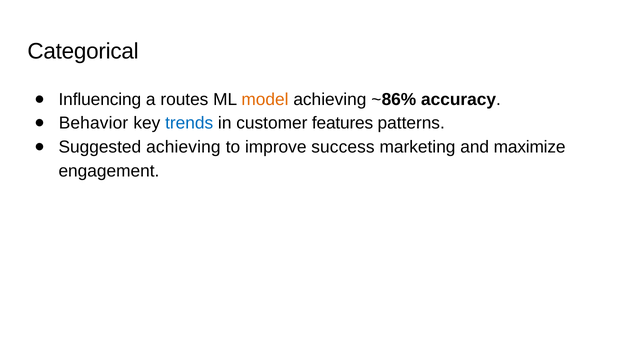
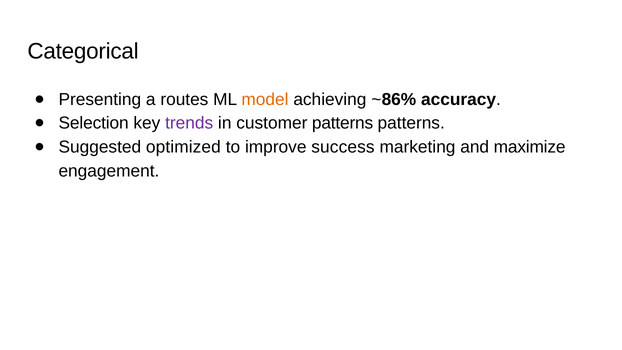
Influencing: Influencing -> Presenting (100, 99)
Behavior: Behavior -> Selection (94, 123)
trends colour: blue -> purple (189, 123)
customer features: features -> patterns (343, 123)
Suggested achieving: achieving -> optimized (183, 147)
